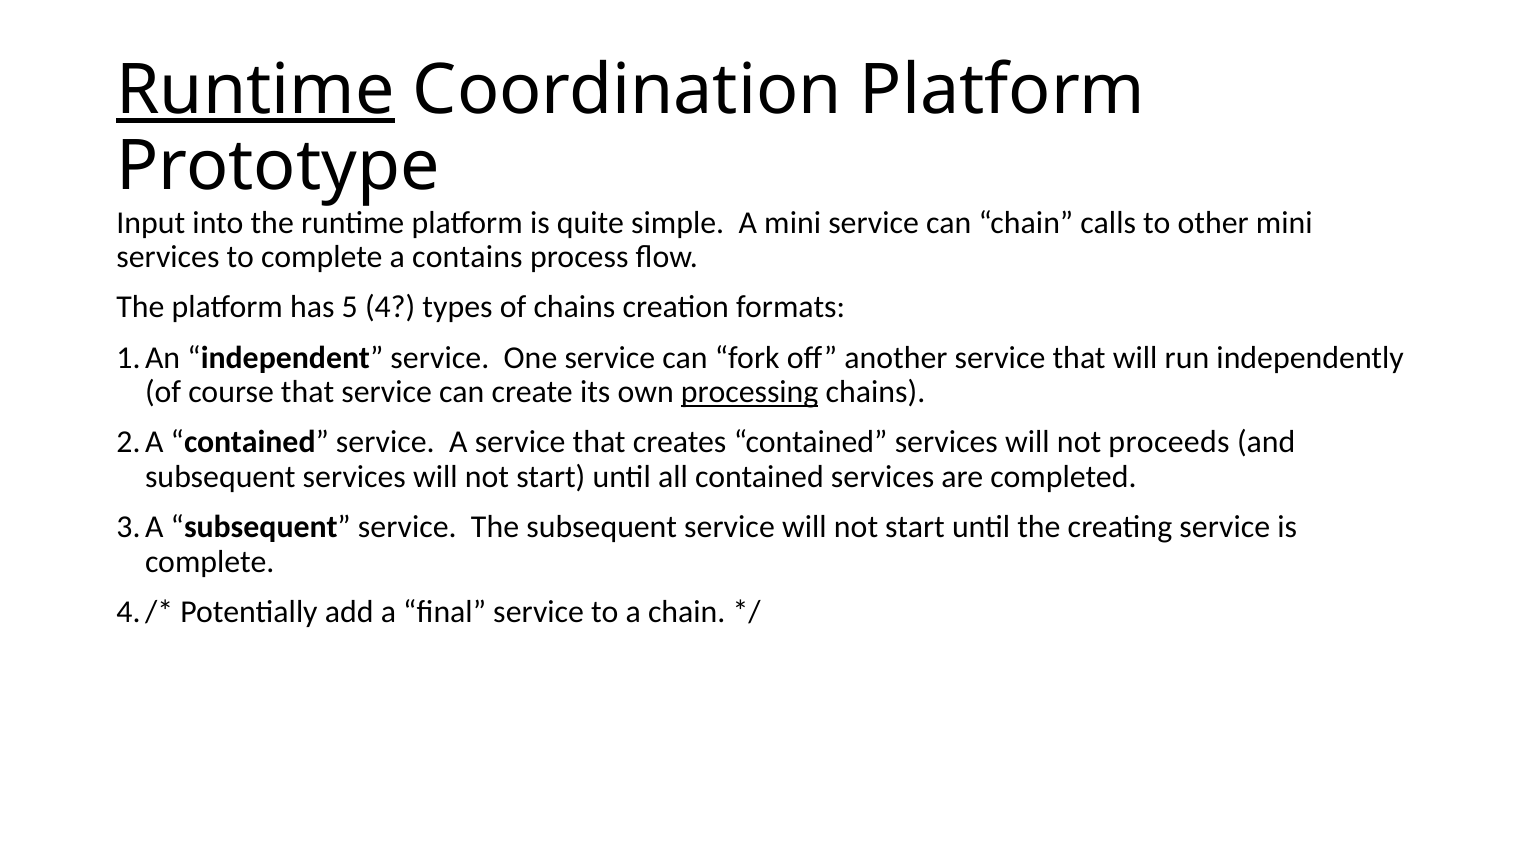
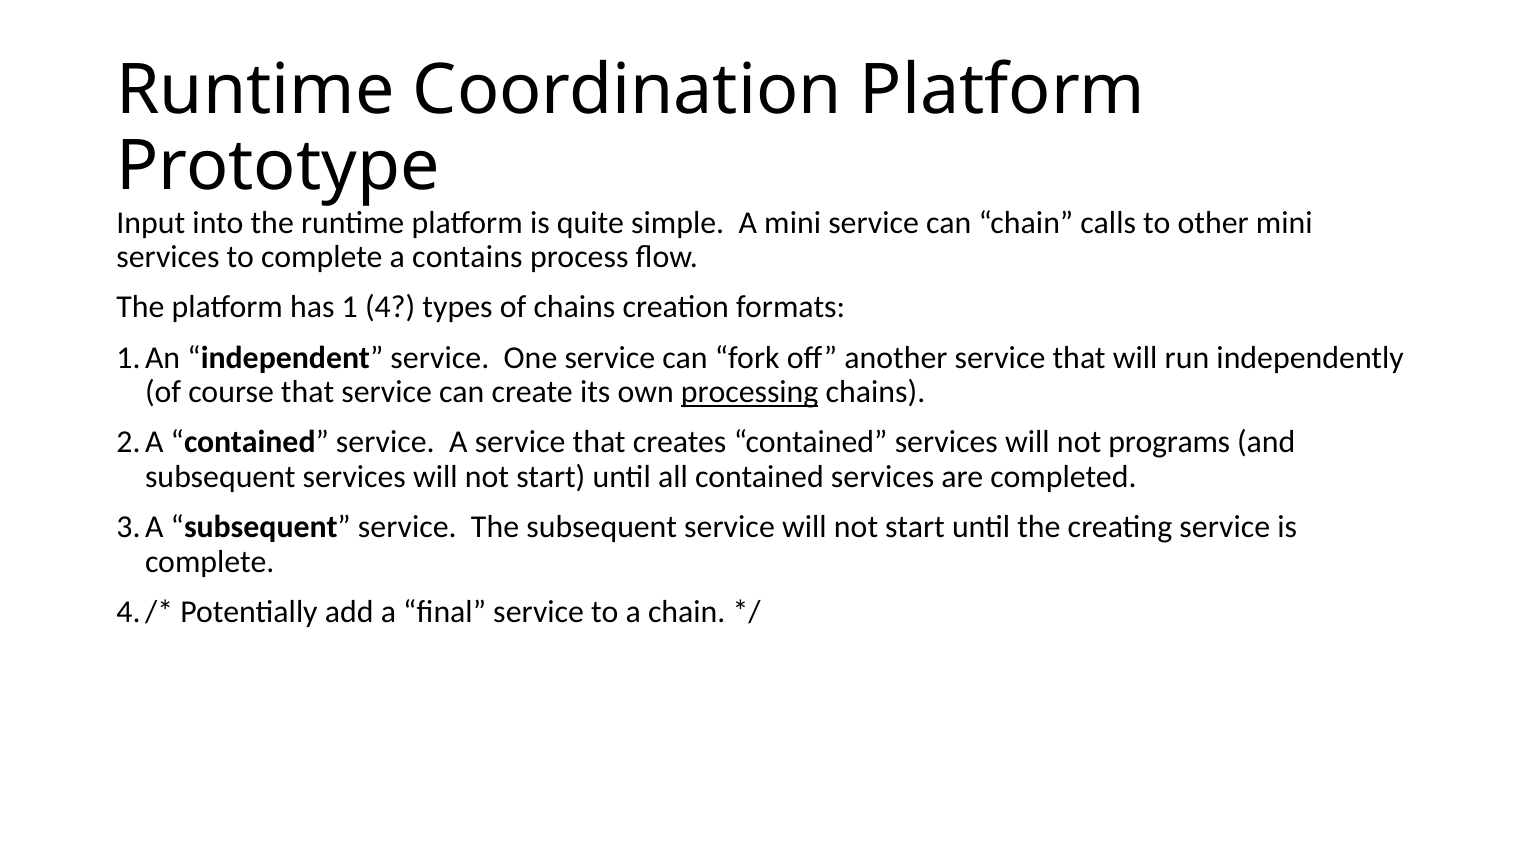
Runtime underline: present -> none (256, 90)
5: 5 -> 1 (350, 307)
proceeds: proceeds -> programs (1169, 442)
